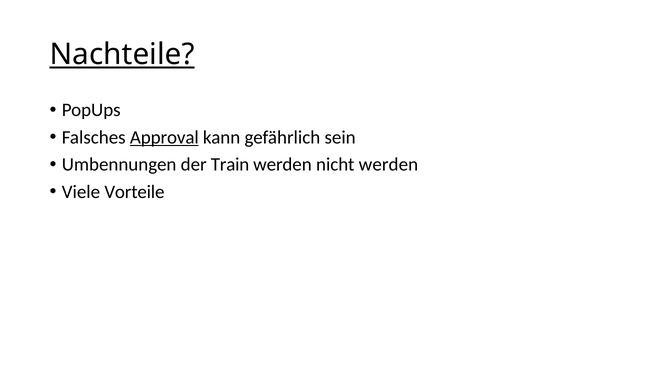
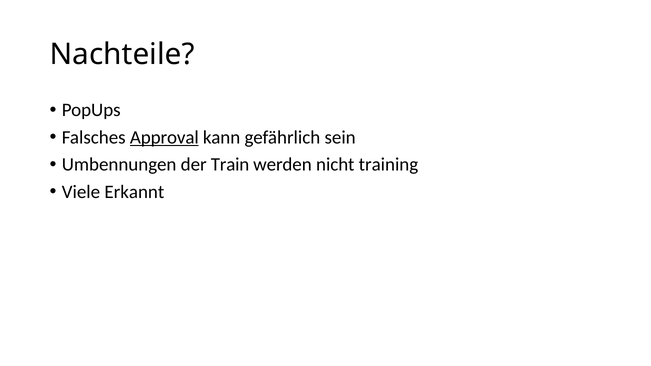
Nachteile underline: present -> none (122, 55)
nicht werden: werden -> training (388, 165)
Vorteile: Vorteile -> Erkannt (134, 192)
